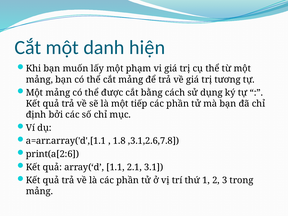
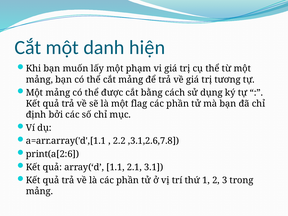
tiếp: tiếp -> flag (139, 104)
1.8: 1.8 -> 2.2 (119, 141)
